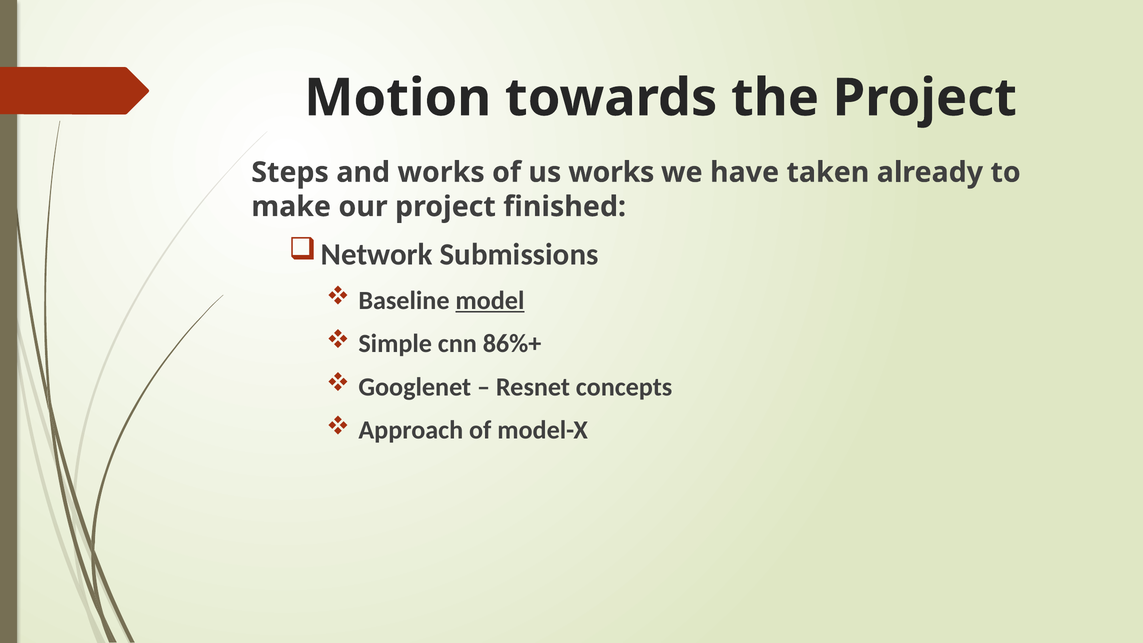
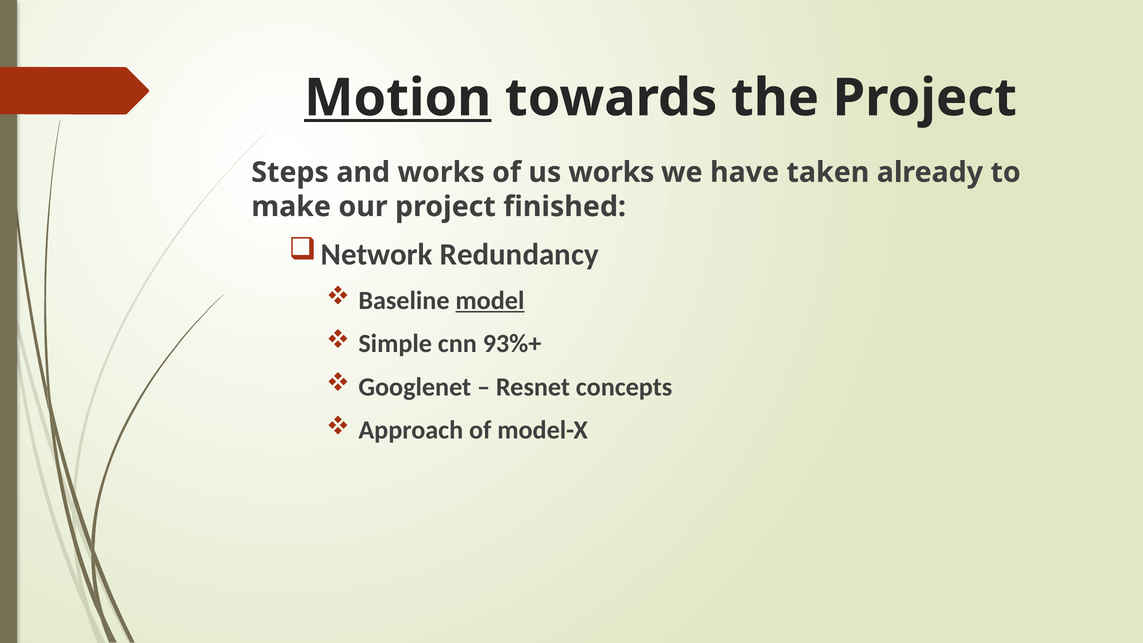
Motion underline: none -> present (398, 98)
Submissions: Submissions -> Redundancy (519, 255)
86%+: 86%+ -> 93%+ (512, 344)
